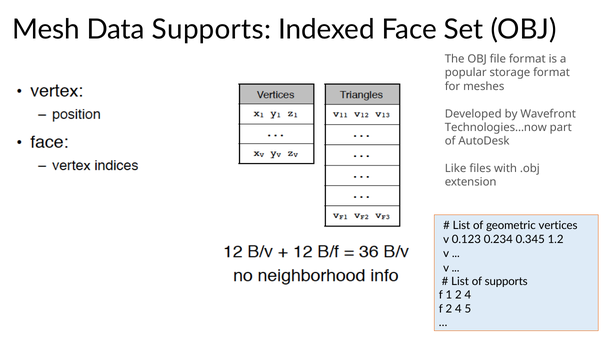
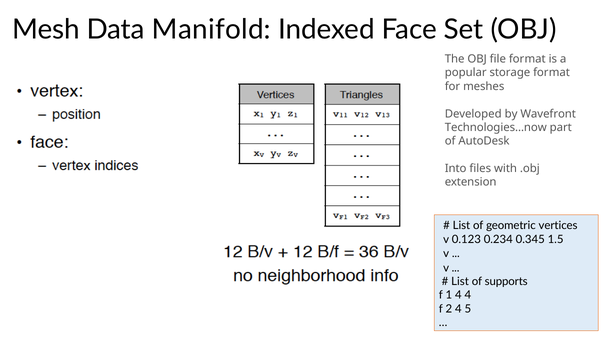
Data Supports: Supports -> Manifold (211, 30)
Like: Like -> Into (456, 169)
1.2: 1.2 -> 1.5 (556, 240)
1 2: 2 -> 4 (458, 296)
